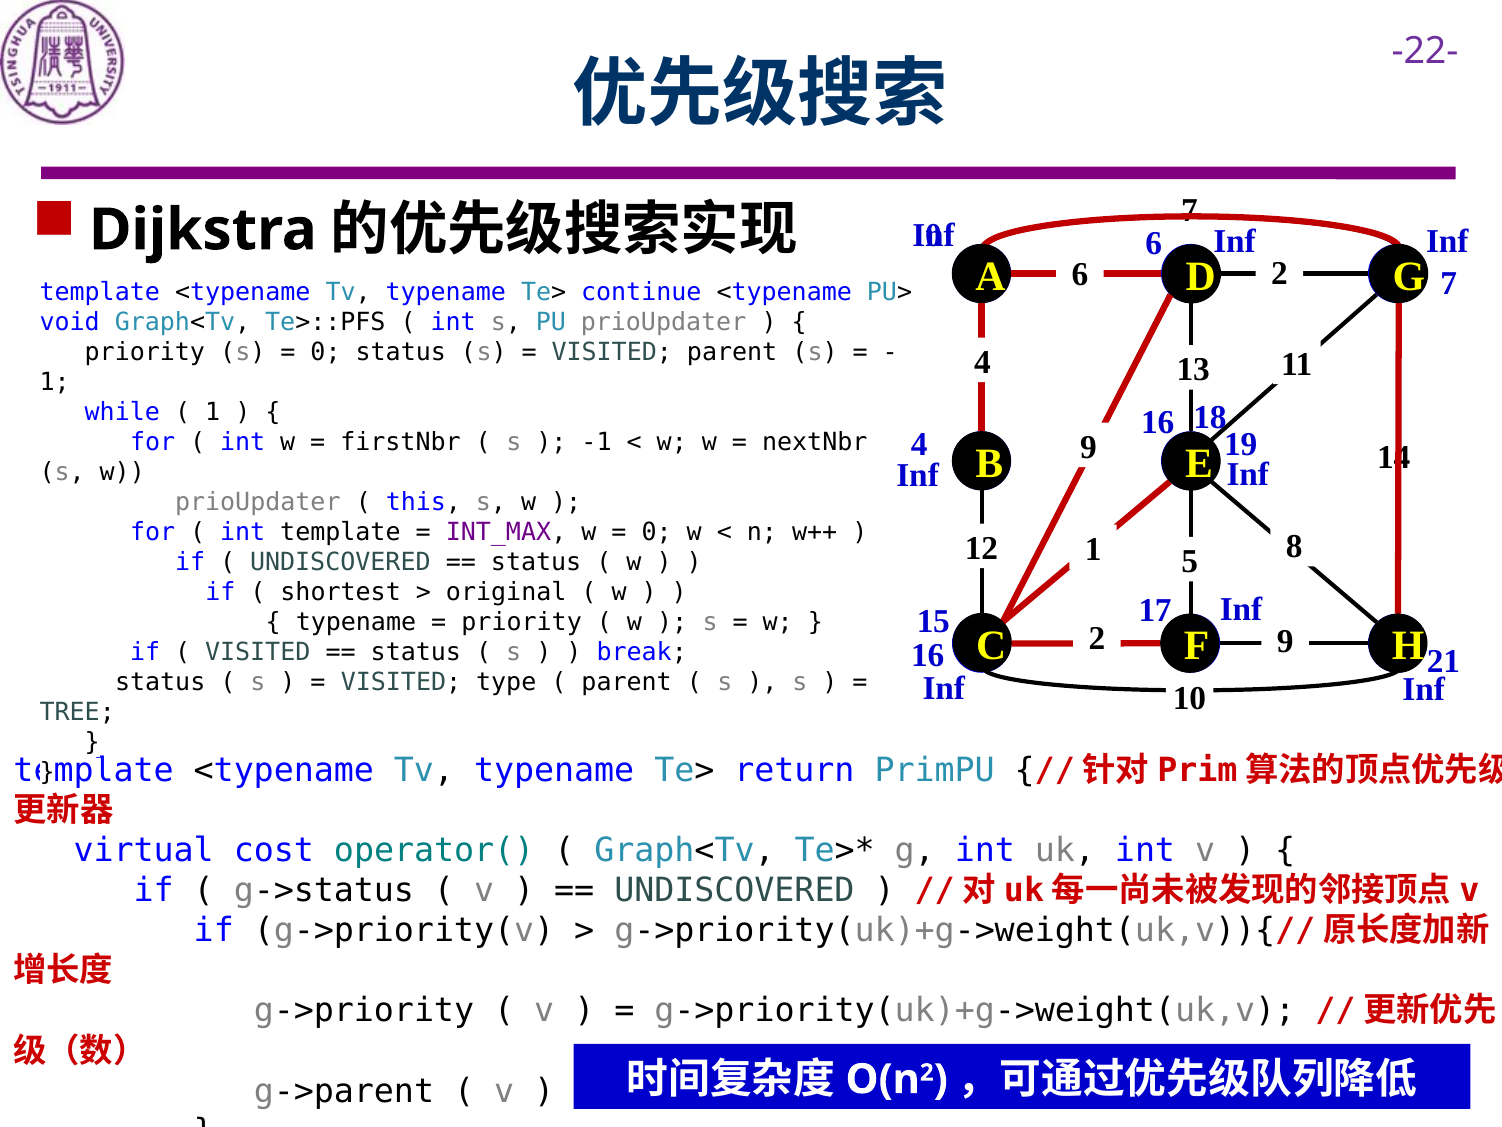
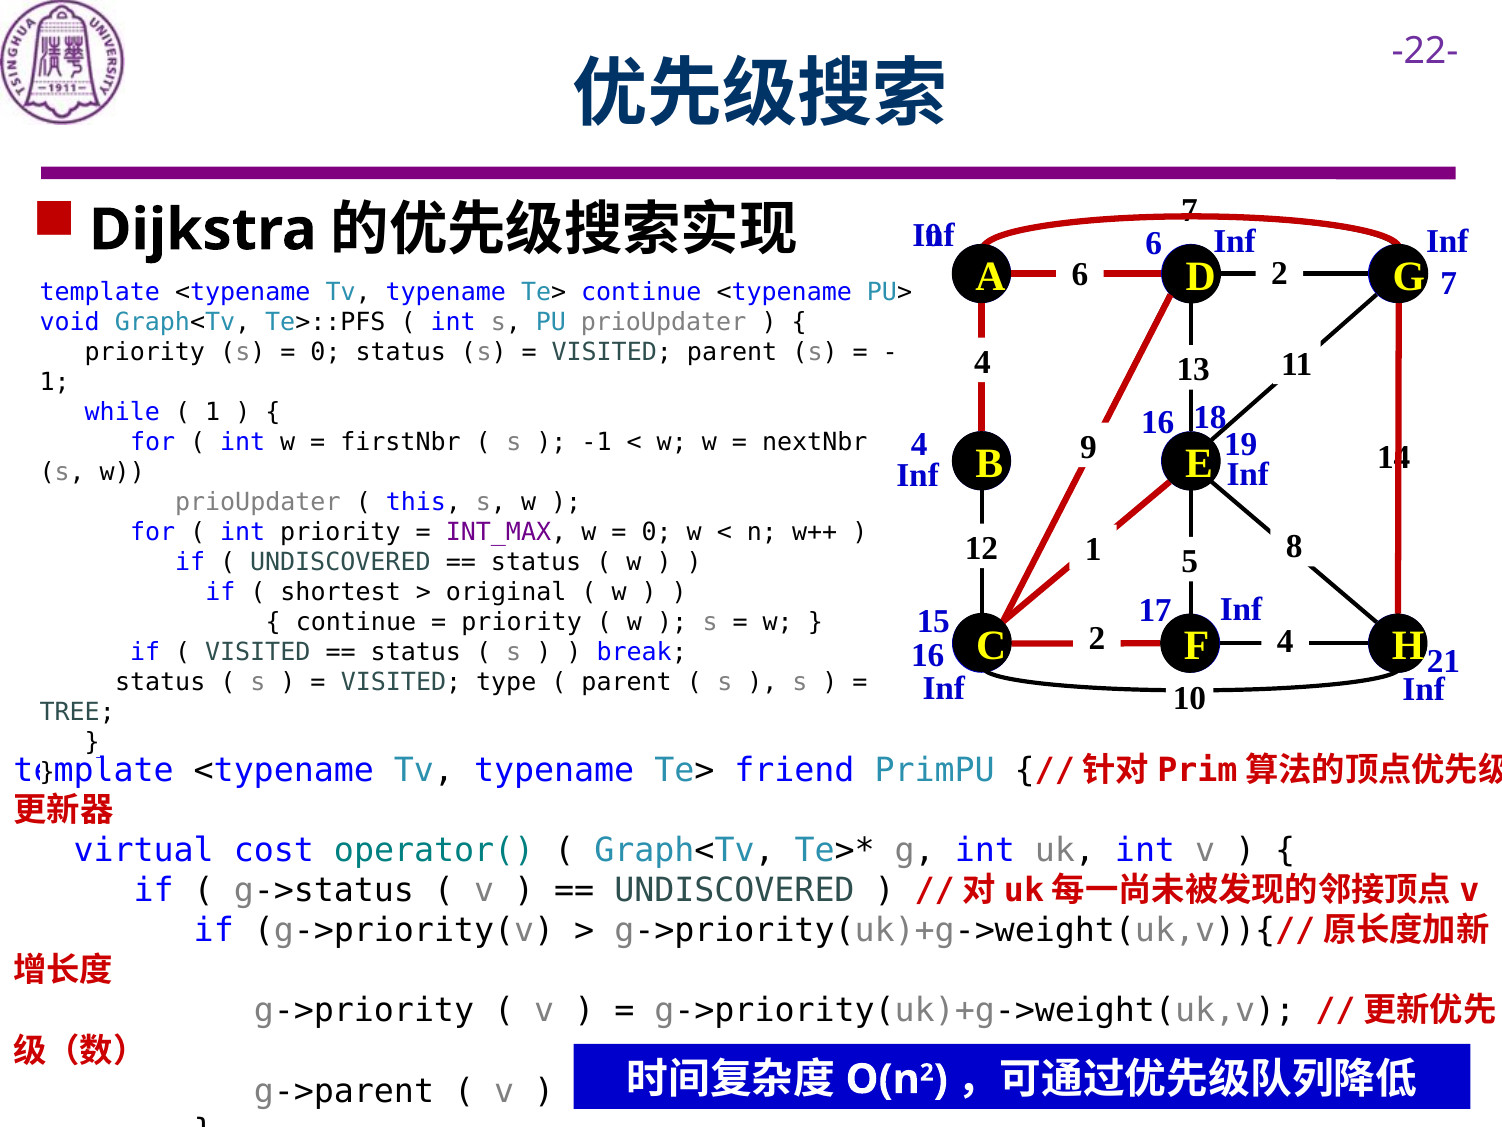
int template: template -> priority (340, 532)
typename: typename -> continue (356, 622)
9: 9 -> 4 (1285, 641)
return: return -> friend (794, 770)
